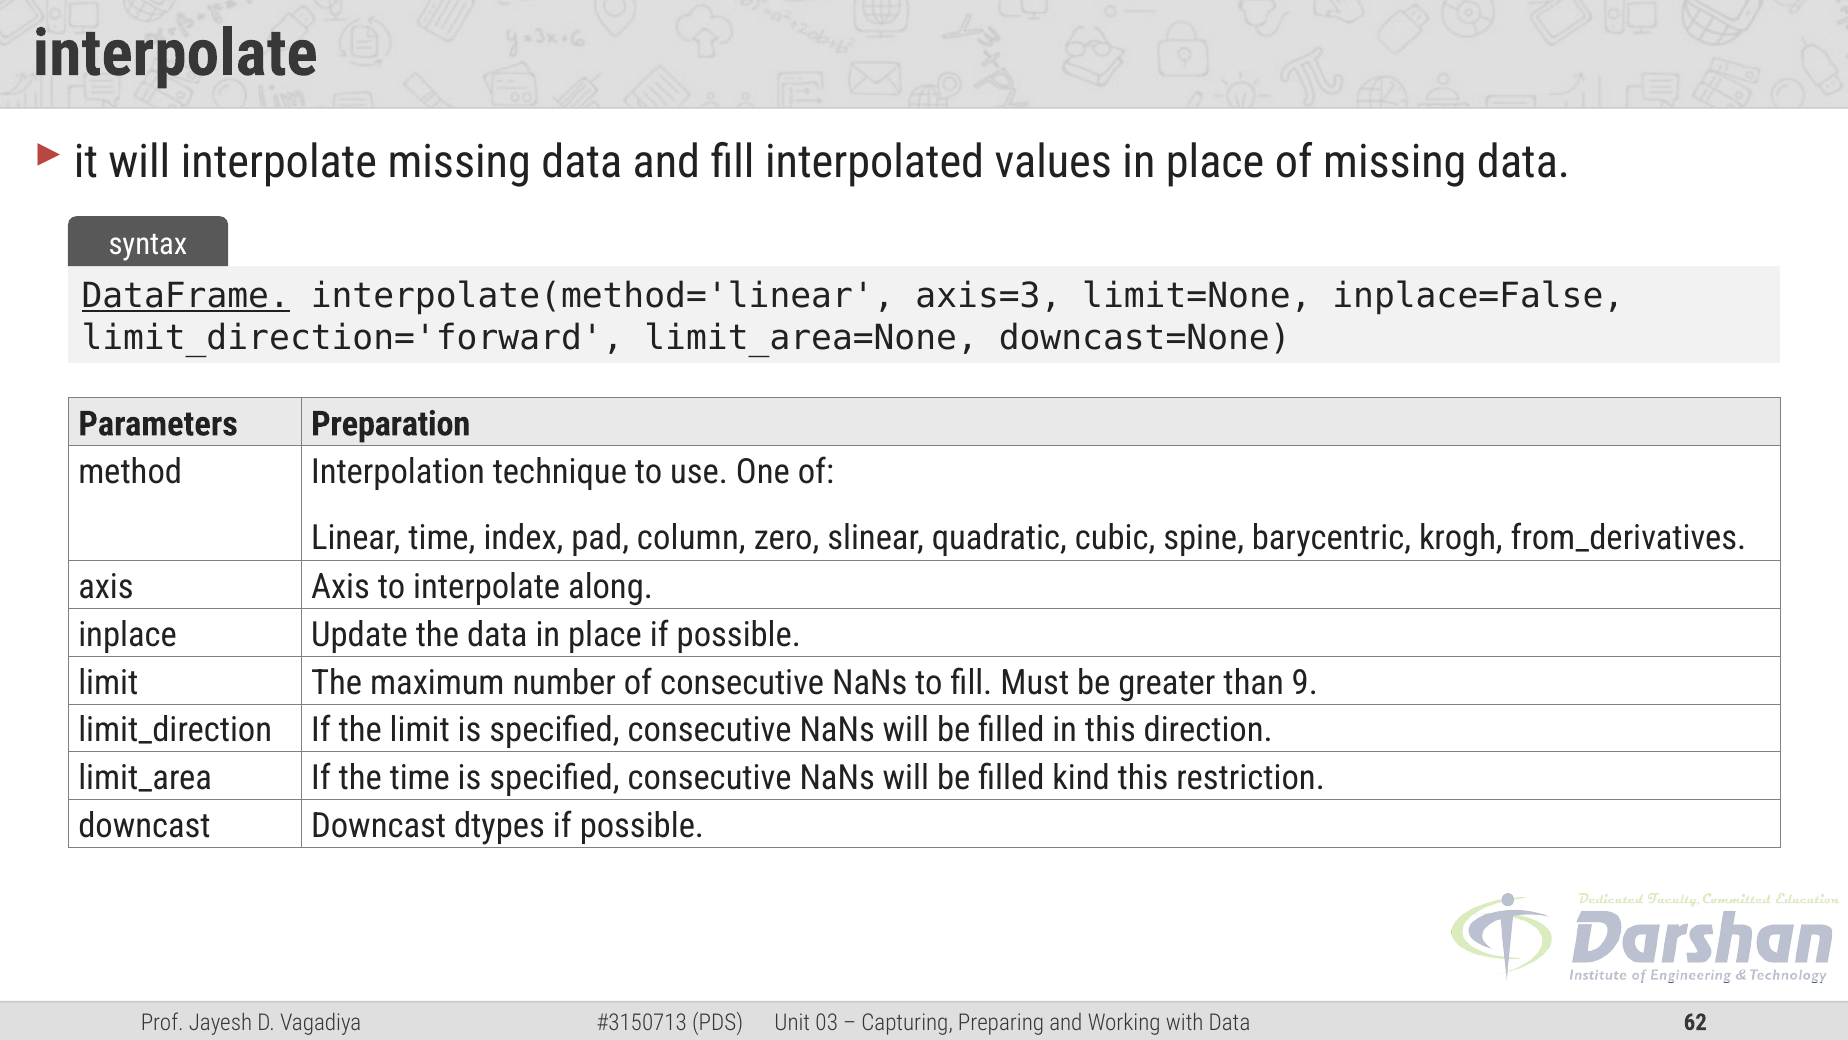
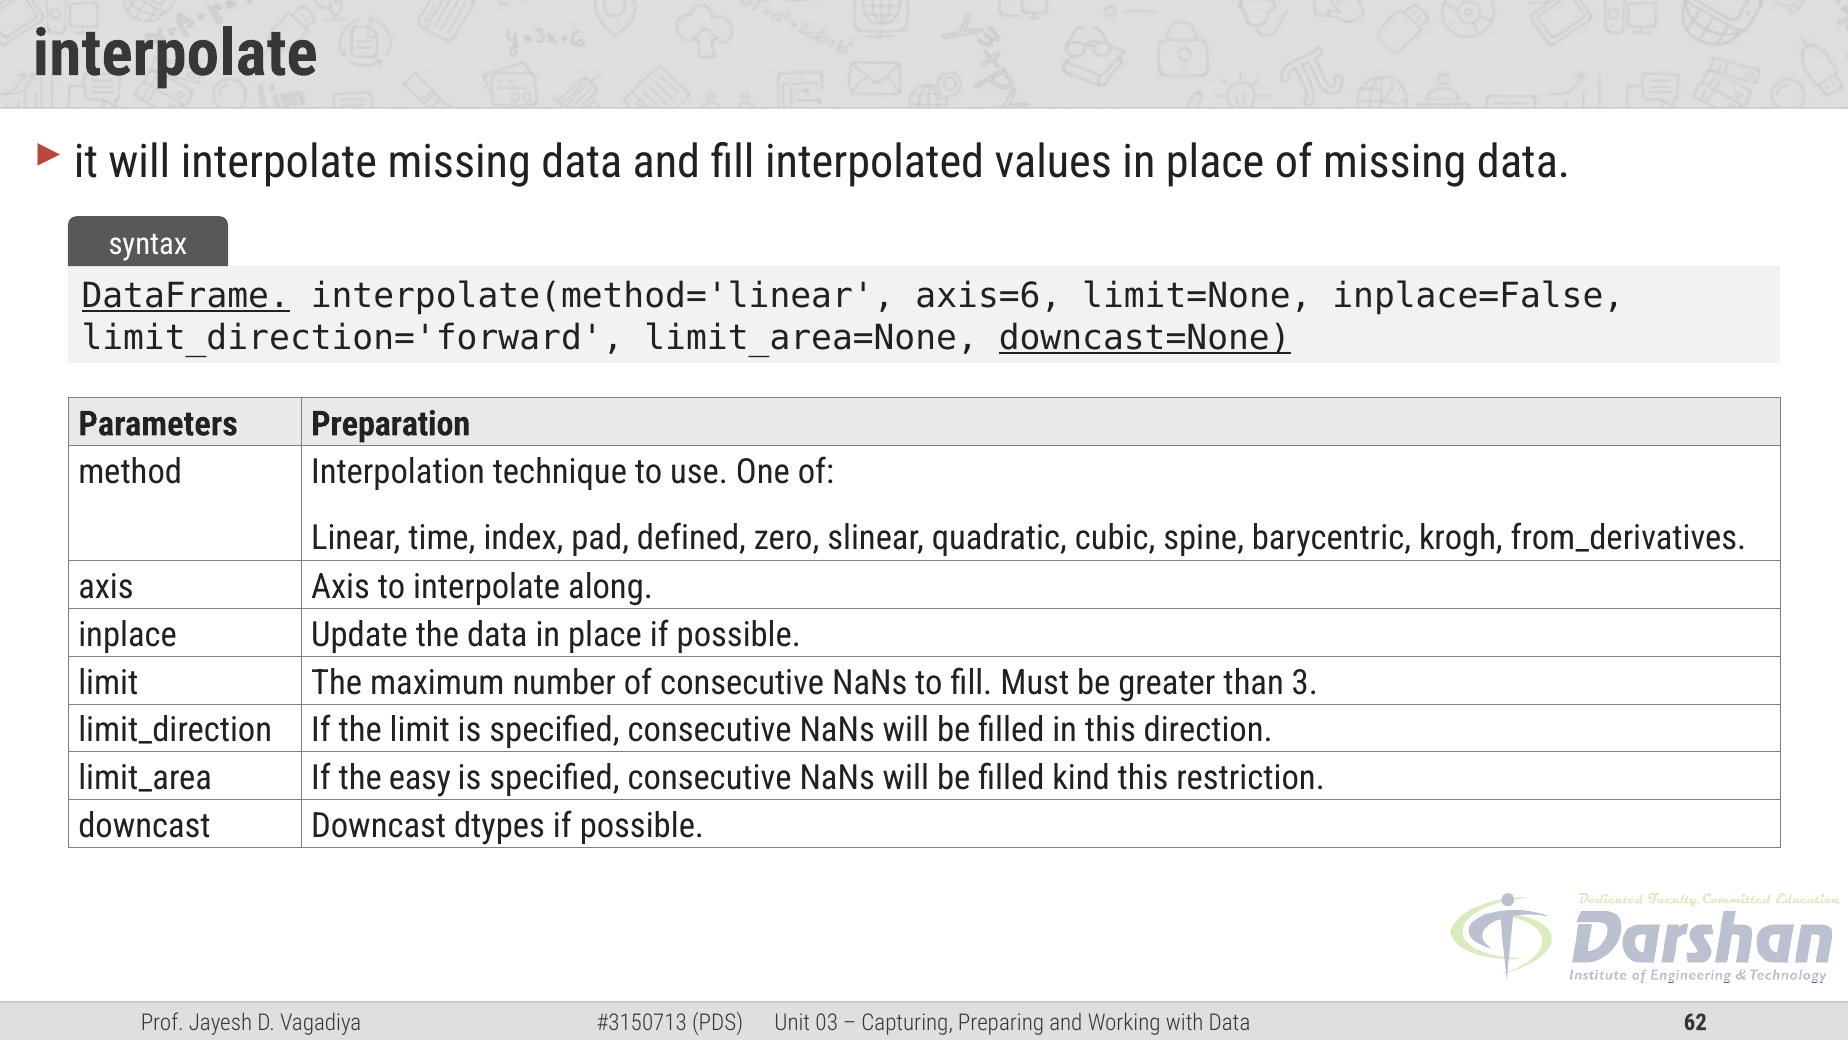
axis=3: axis=3 -> axis=6 (988, 296)
downcast=None underline: none -> present (1145, 338)
column: column -> defined (691, 538)
9: 9 -> 3 (1305, 682)
the time: time -> easy (420, 778)
